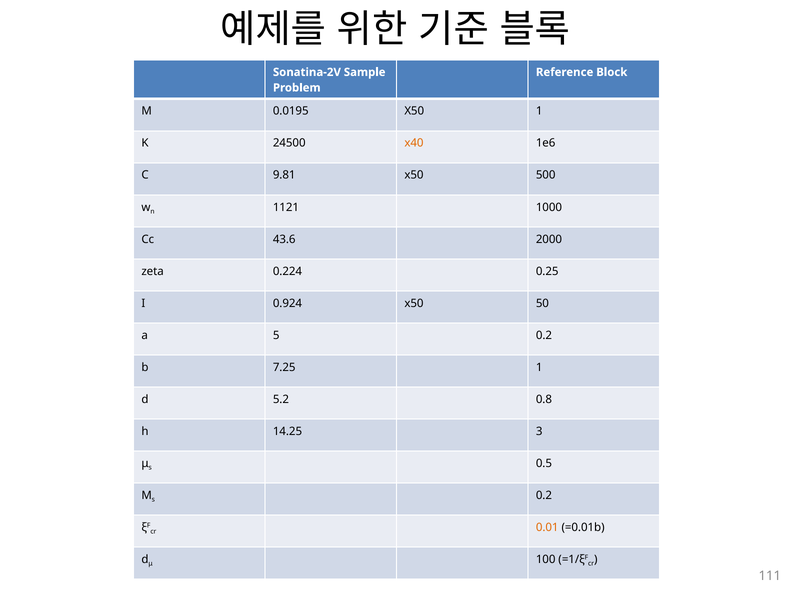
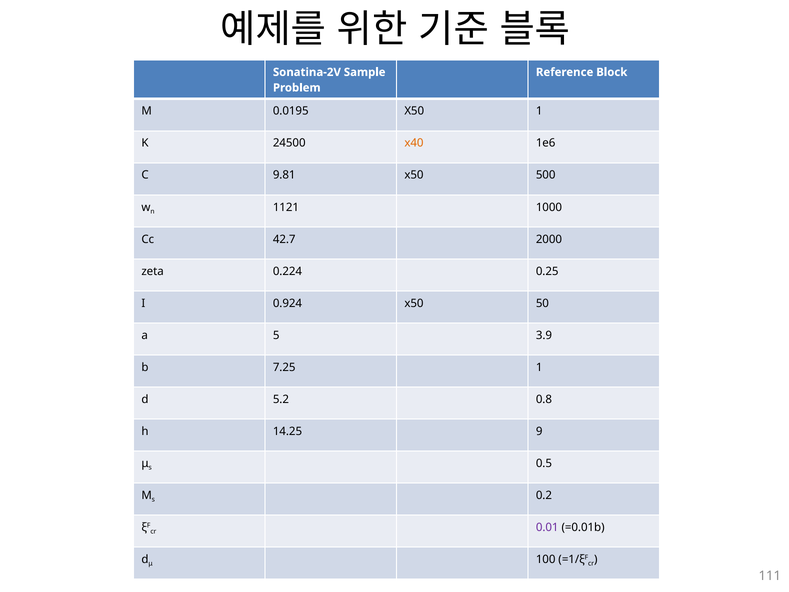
43.6: 43.6 -> 42.7 (284, 239)
5 0.2: 0.2 -> 3.9 (544, 335)
3: 3 -> 9 (539, 431)
0.01 colour: orange -> purple (547, 527)
